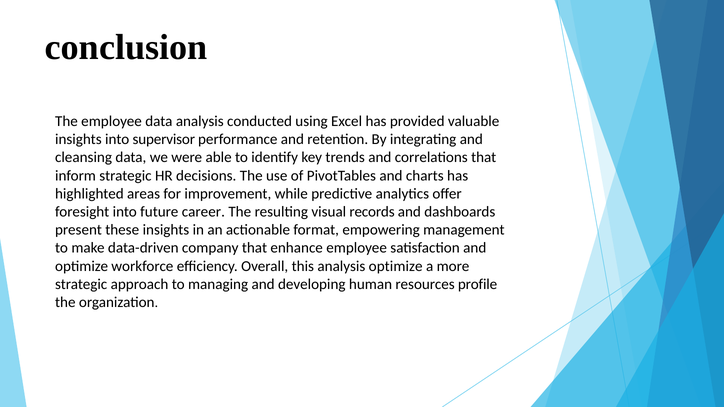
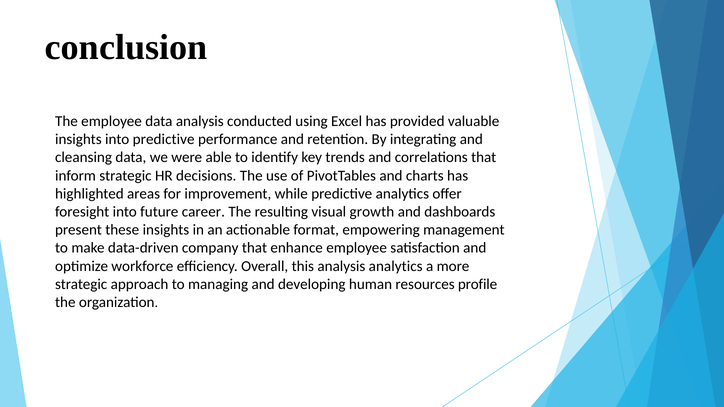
into supervisor: supervisor -> predictive (164, 139)
records: records -> growth (372, 212)
analysis optimize: optimize -> analytics (396, 266)
